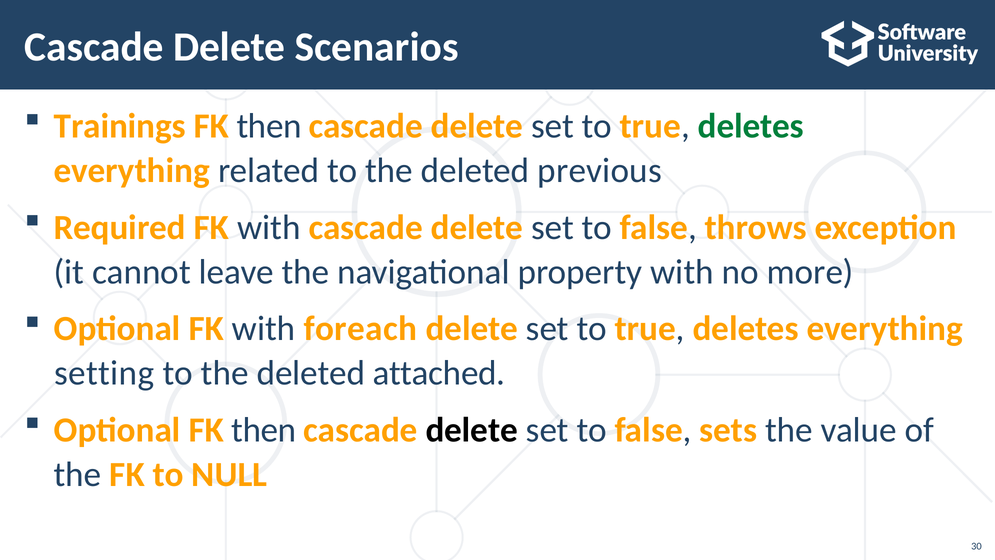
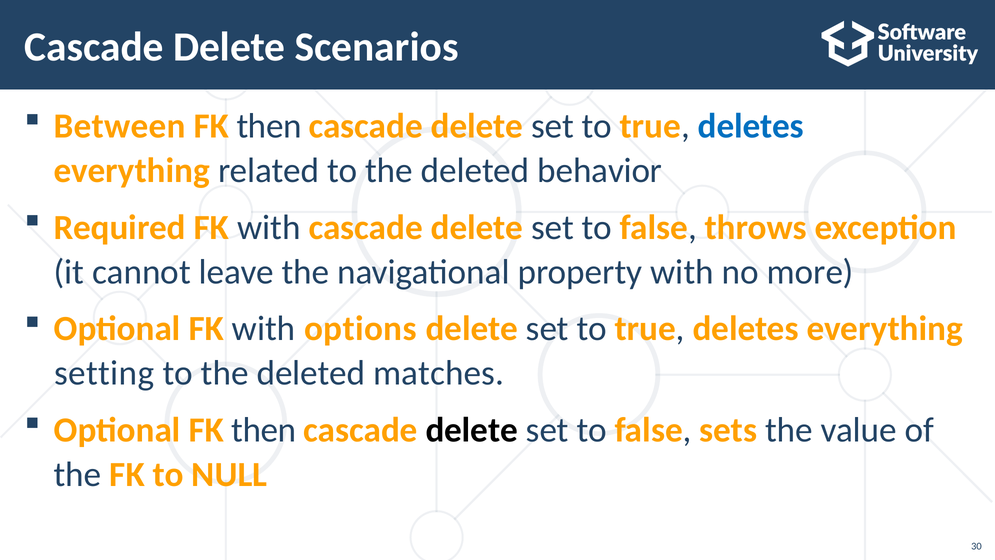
Trainings: Trainings -> Between (120, 126)
deletes colour: green -> blue (751, 126)
previous: previous -> behavior (600, 171)
foreach: foreach -> options (360, 329)
attached: attached -> matches (439, 373)
